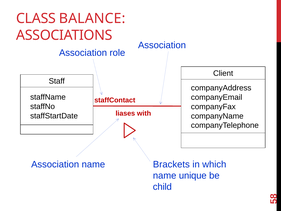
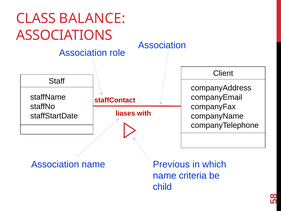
Brackets: Brackets -> Previous (171, 164)
unique: unique -> criteria (193, 175)
